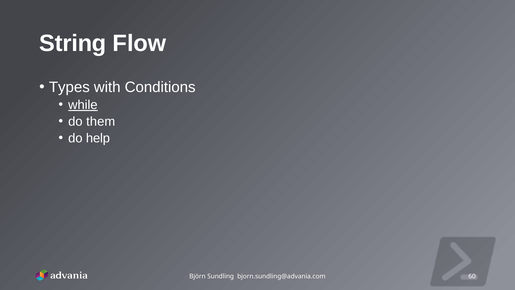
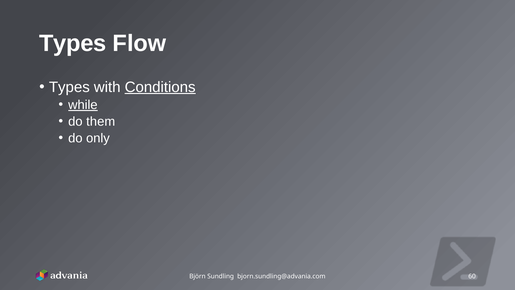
String: String -> Types (73, 43)
Conditions underline: none -> present (160, 87)
help: help -> only (98, 138)
